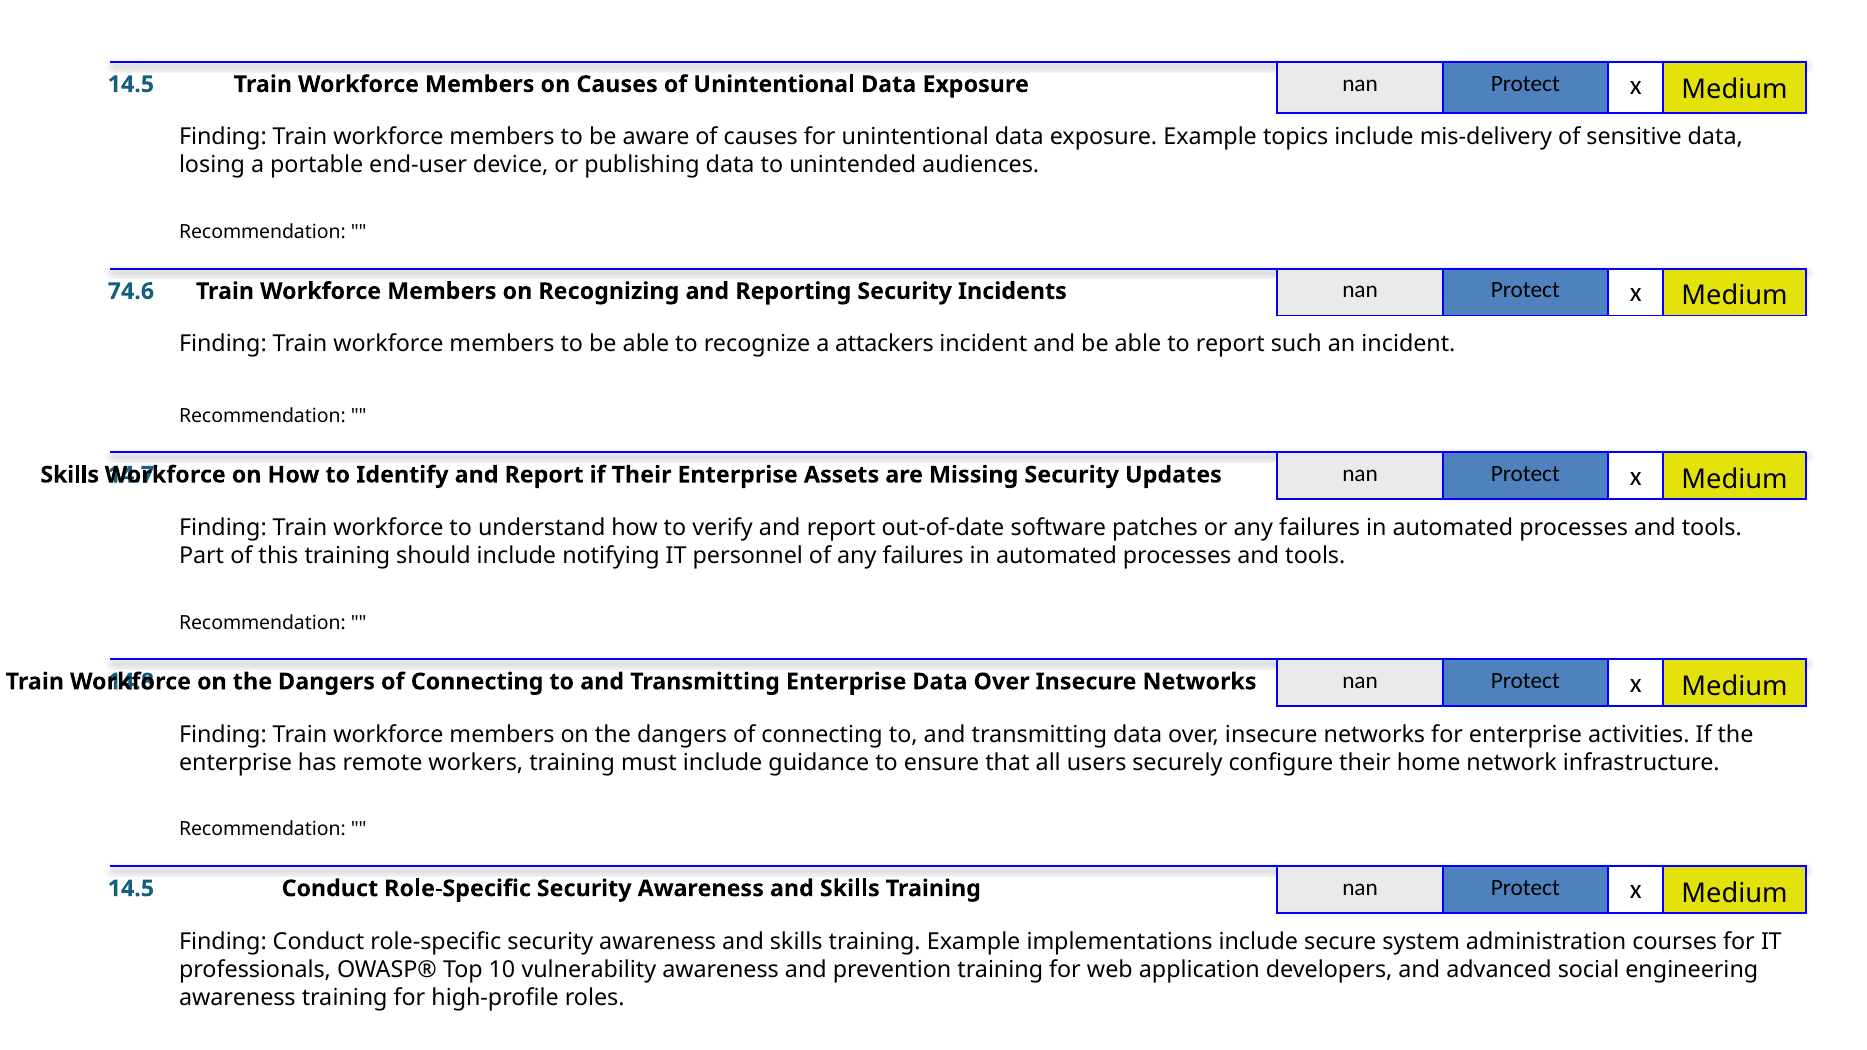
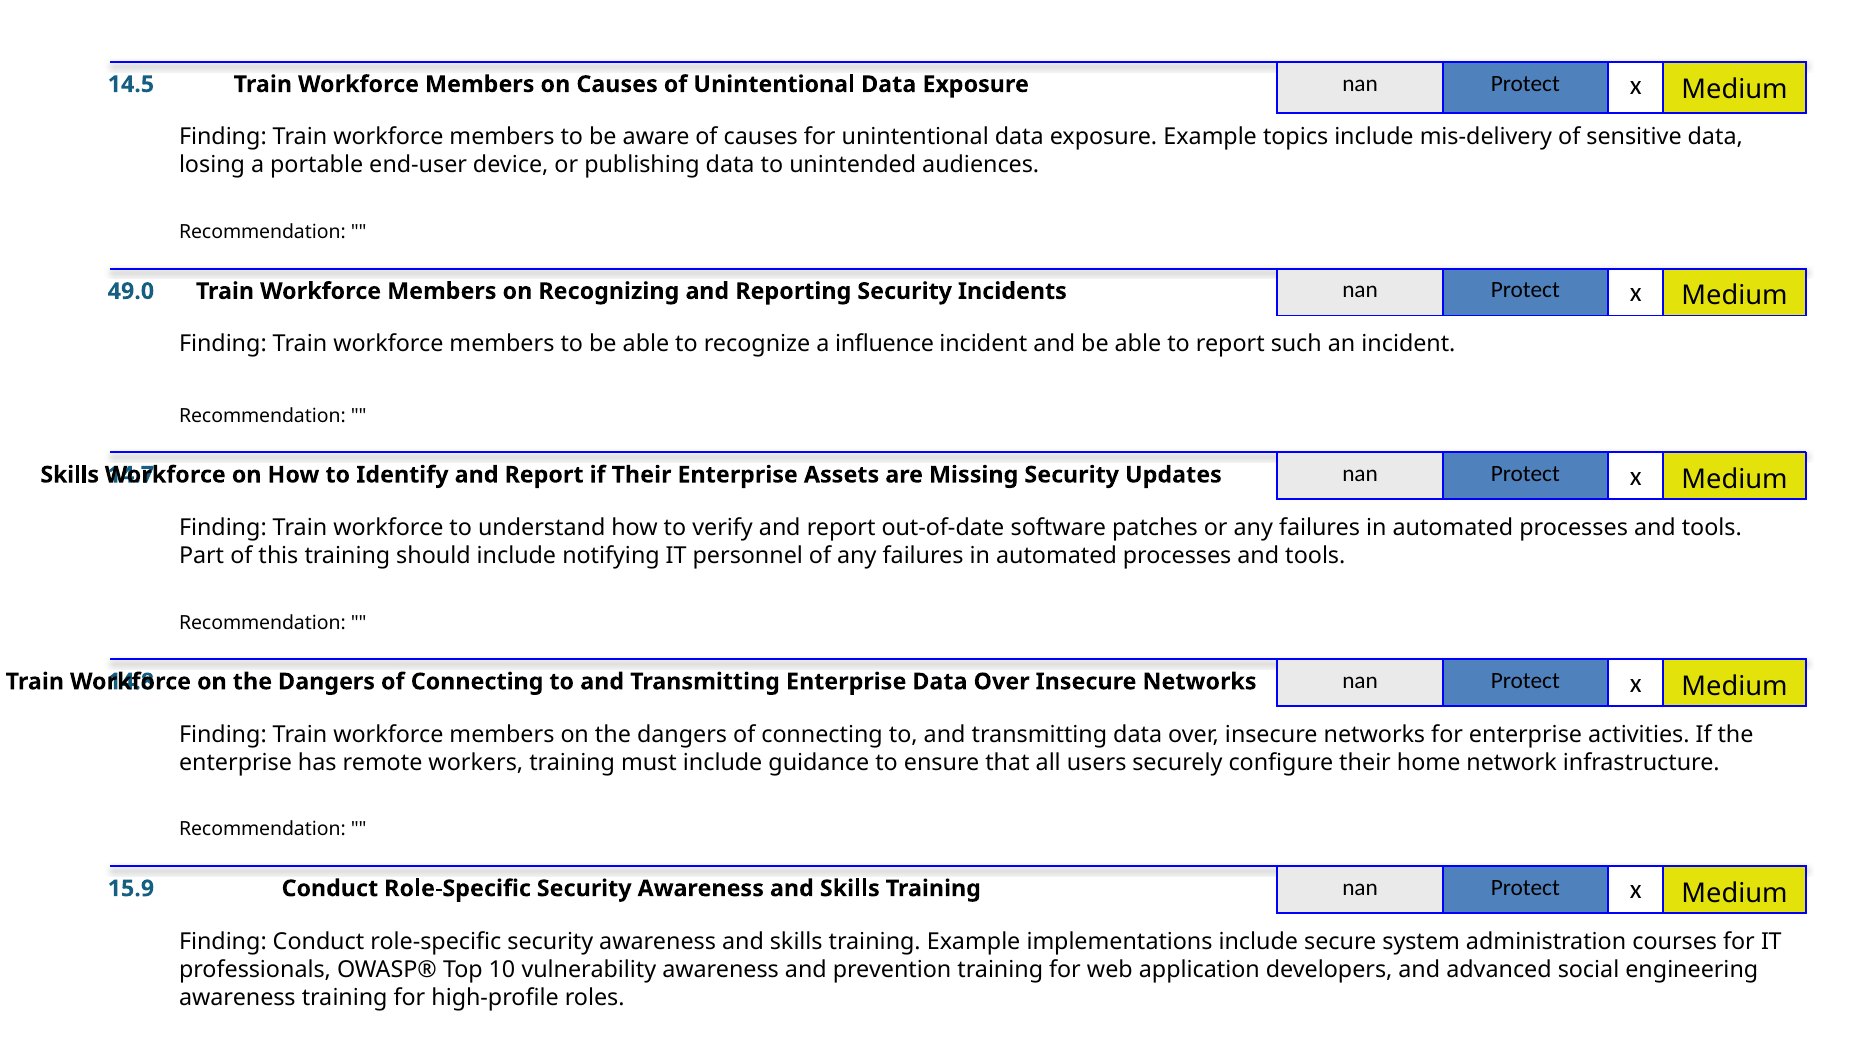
74.6: 74.6 -> 49.0 (131, 291)
attackers: attackers -> influence (884, 344)
14.5: 14.5 -> 15.9 (131, 889)
